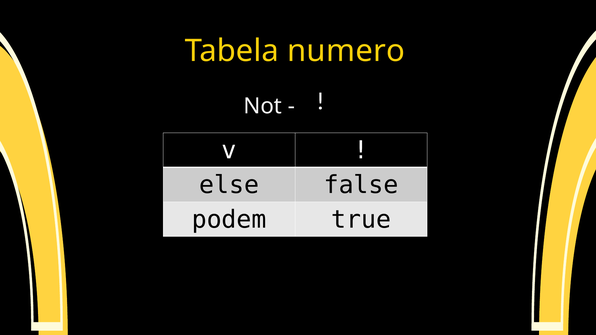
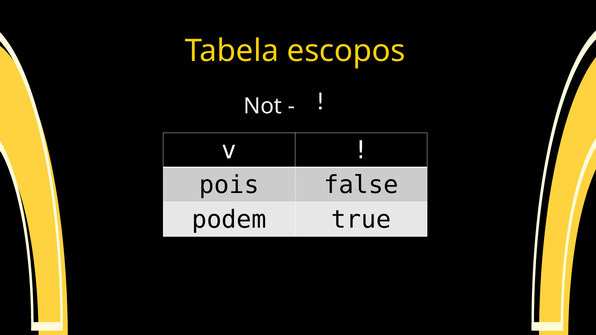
numero: numero -> escopos (346, 51)
else: else -> pois (229, 185)
